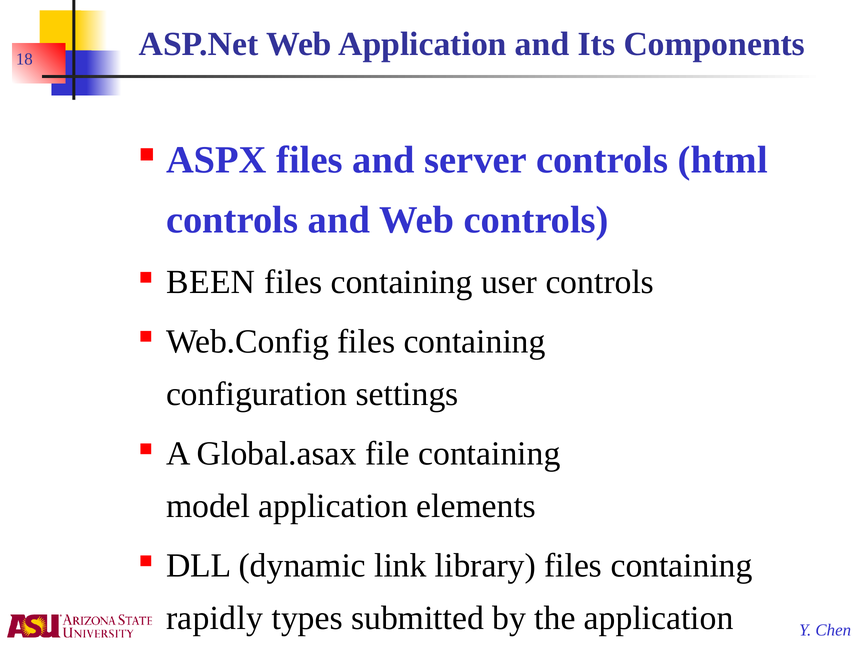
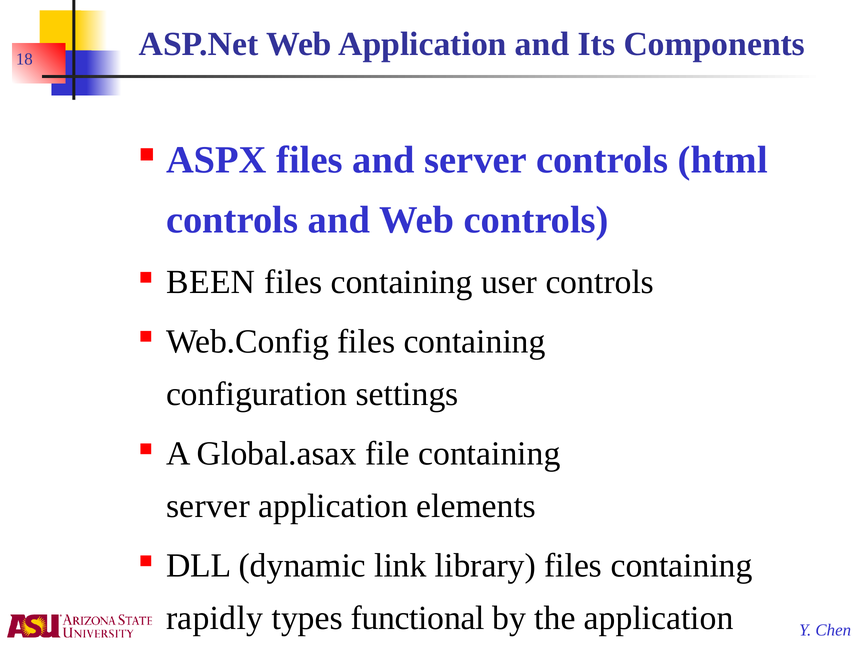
model: model -> server (208, 506)
submitted: submitted -> functional (418, 618)
